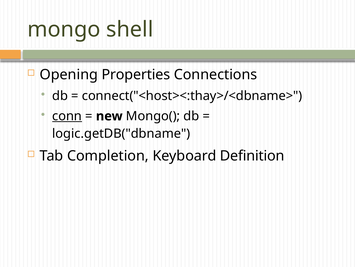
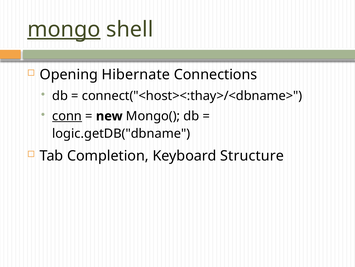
mongo underline: none -> present (64, 29)
Properties: Properties -> Hibernate (136, 74)
Definition: Definition -> Structure (252, 155)
